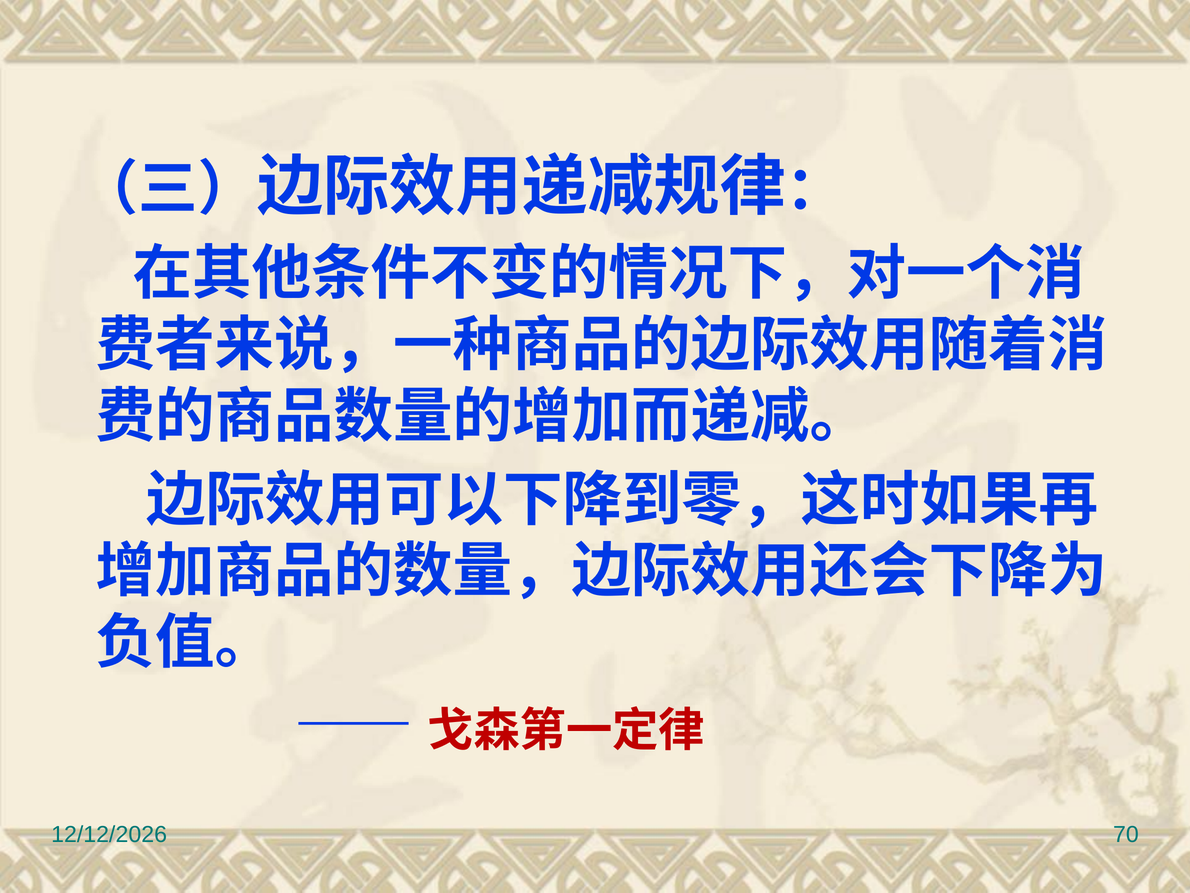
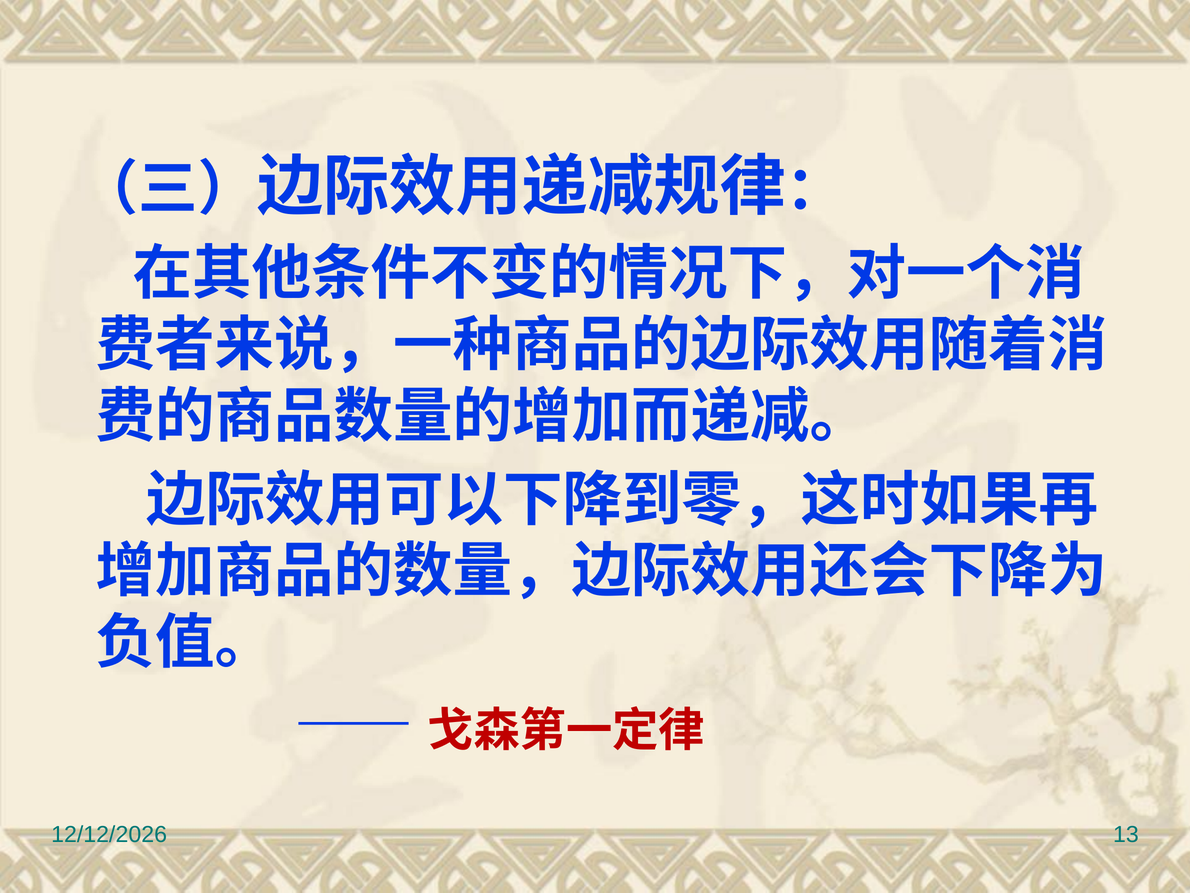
70: 70 -> 13 (1126, 834)
